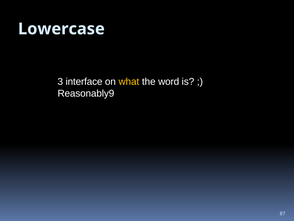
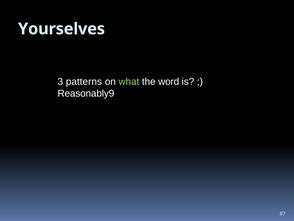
Lowercase: Lowercase -> Yourselves (61, 29)
interface: interface -> patterns (84, 82)
what colour: yellow -> light green (129, 82)
